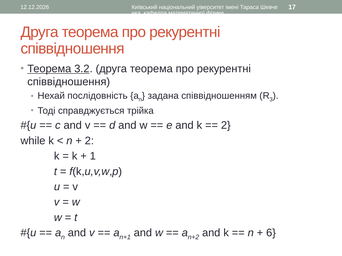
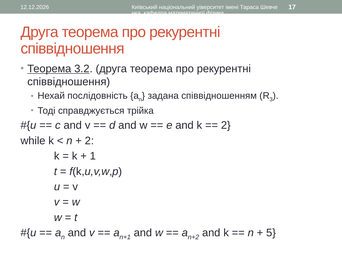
6: 6 -> 5 (271, 233)
